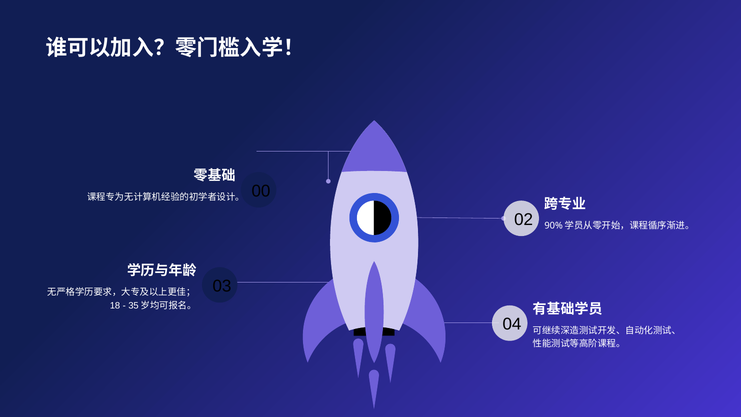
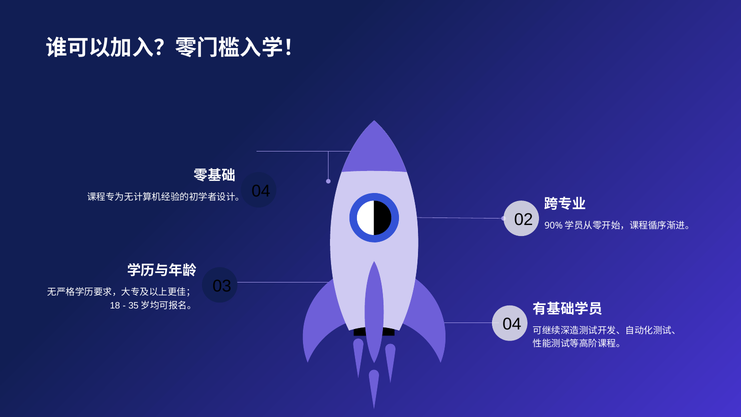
00: 00 -> 04 (261, 191)
